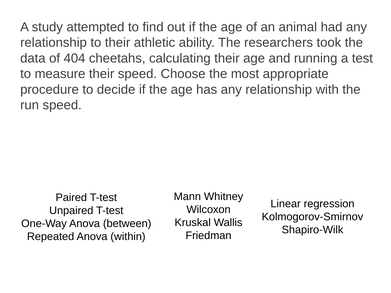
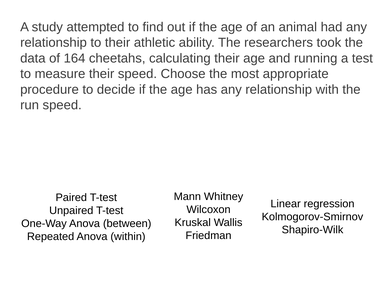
404: 404 -> 164 (75, 58)
